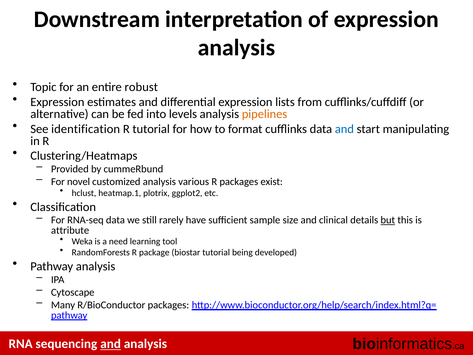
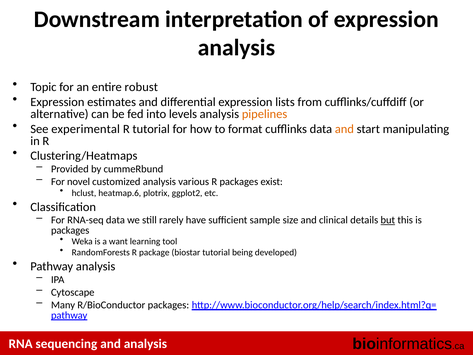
identification: identification -> experimental (86, 129)
and colour: blue -> orange (344, 129)
heatmap.1: heatmap.1 -> heatmap.6 (120, 193)
attribute: attribute -> packages (70, 230)
need: need -> want (118, 241)
and underline: present -> none (111, 344)
